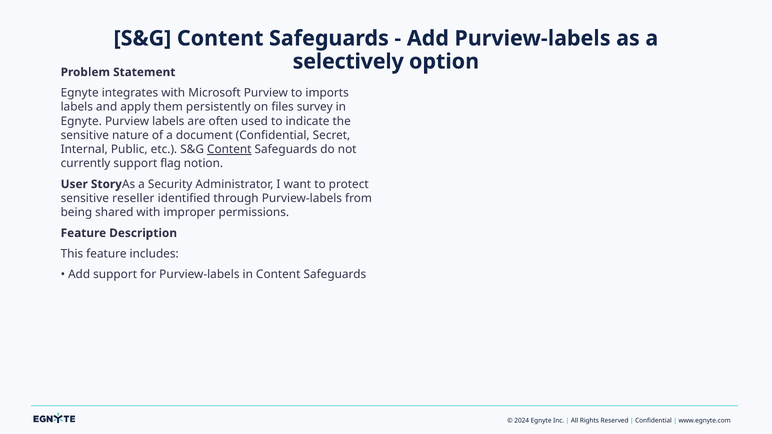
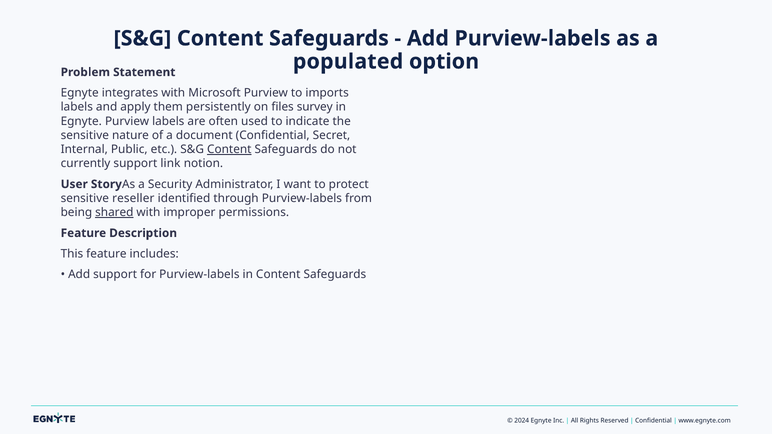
selectively: selectively -> populated (348, 62)
flag: flag -> link (170, 164)
shared underline: none -> present (114, 213)
